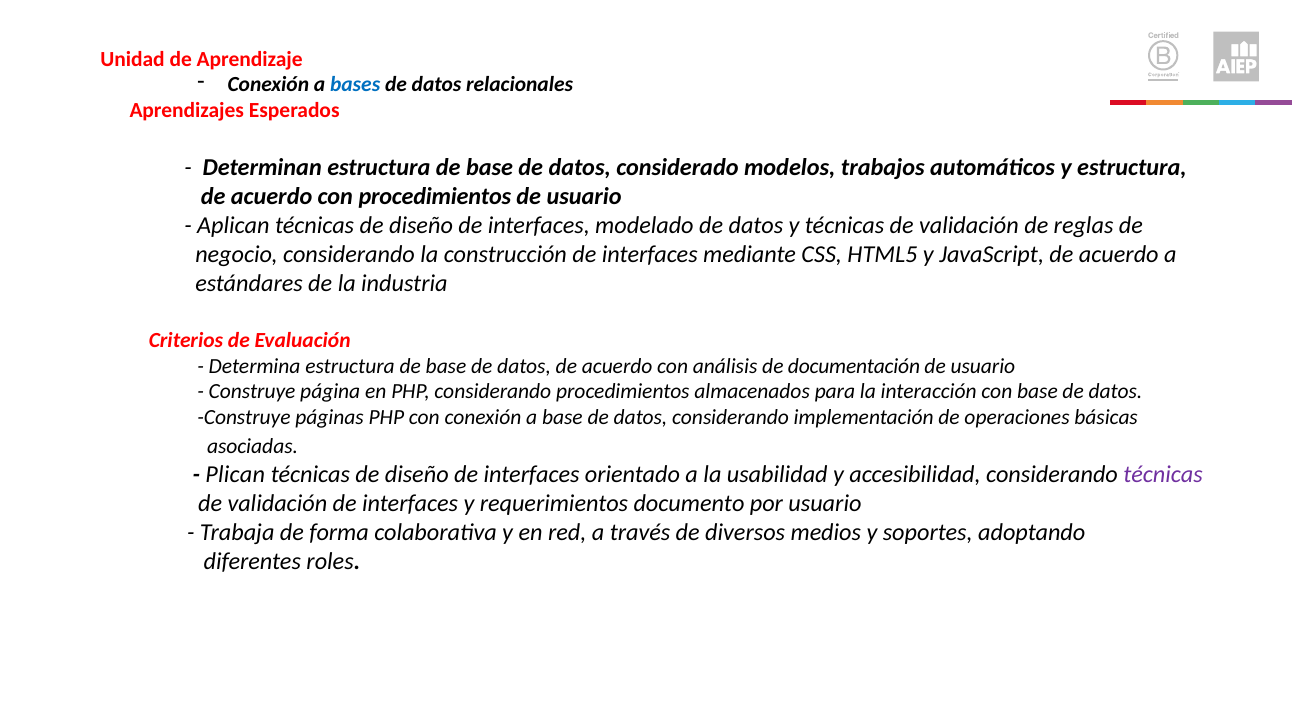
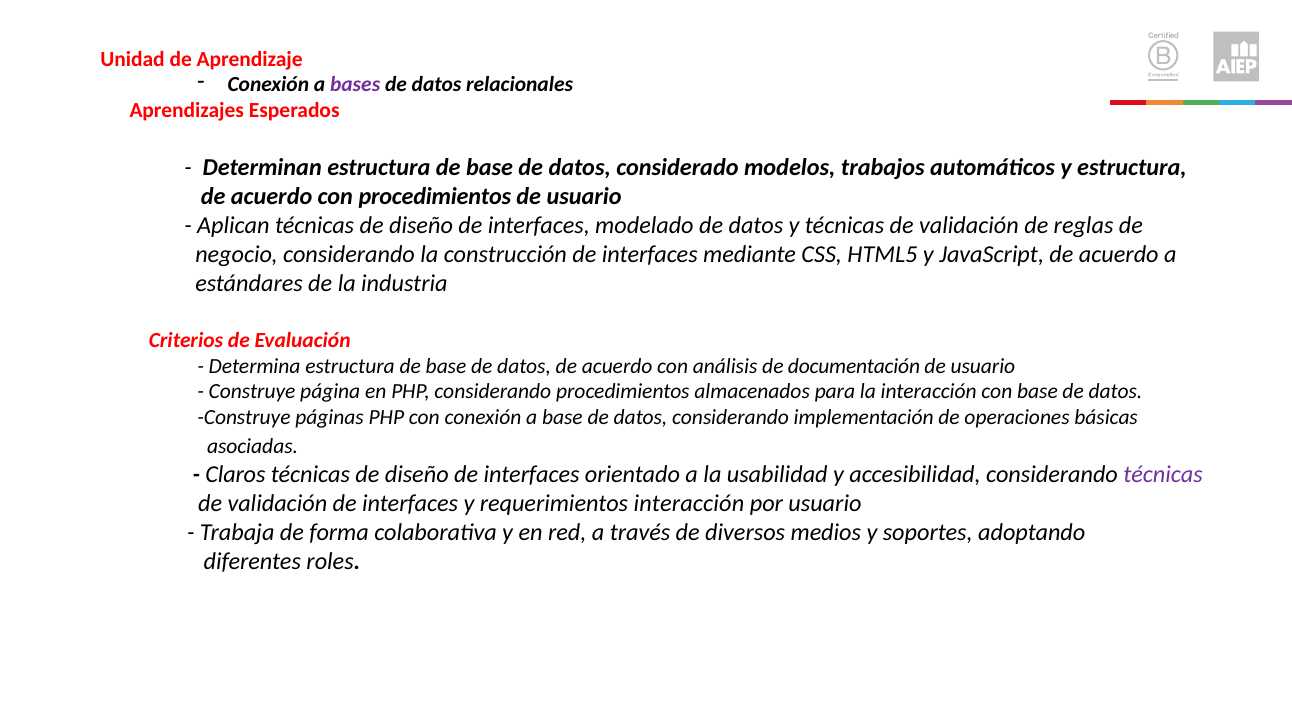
bases colour: blue -> purple (355, 85)
Plican: Plican -> Claros (235, 474)
requerimientos documento: documento -> interacción (689, 503)
